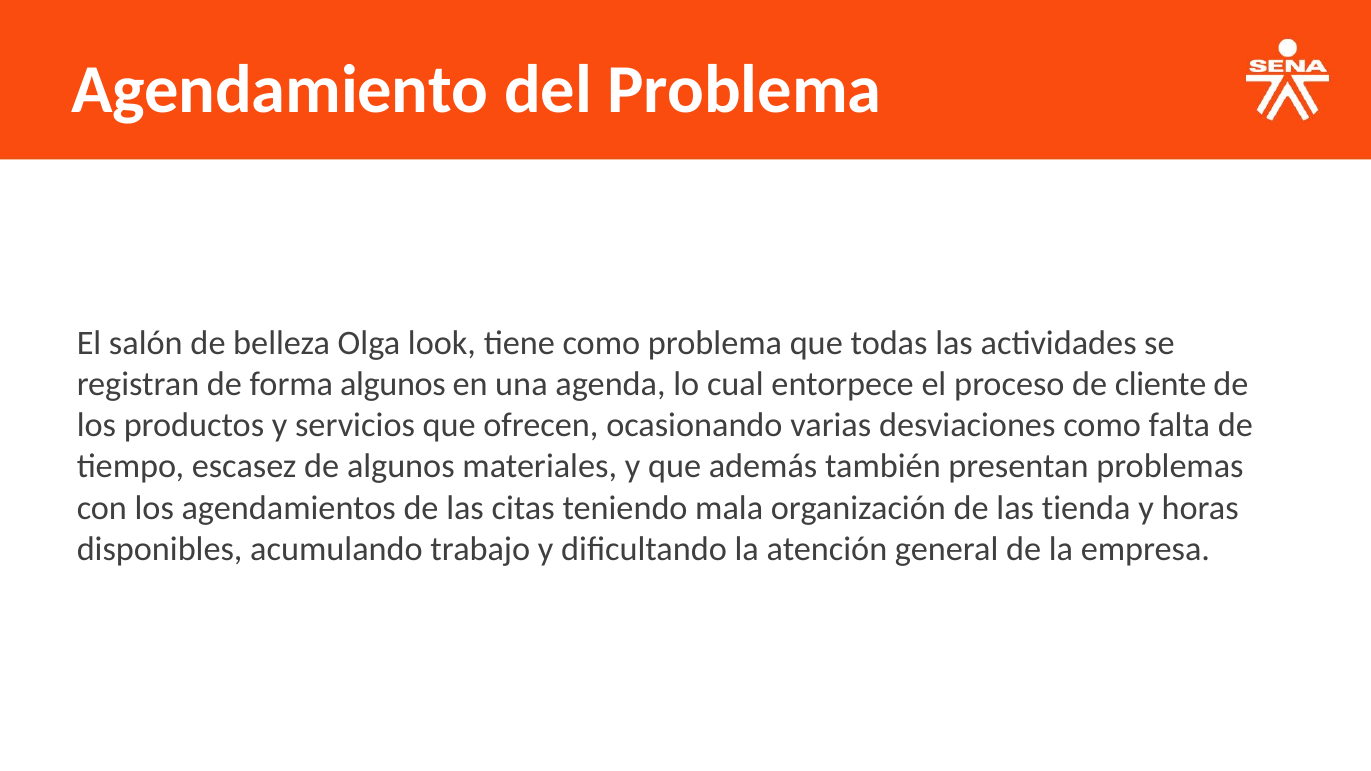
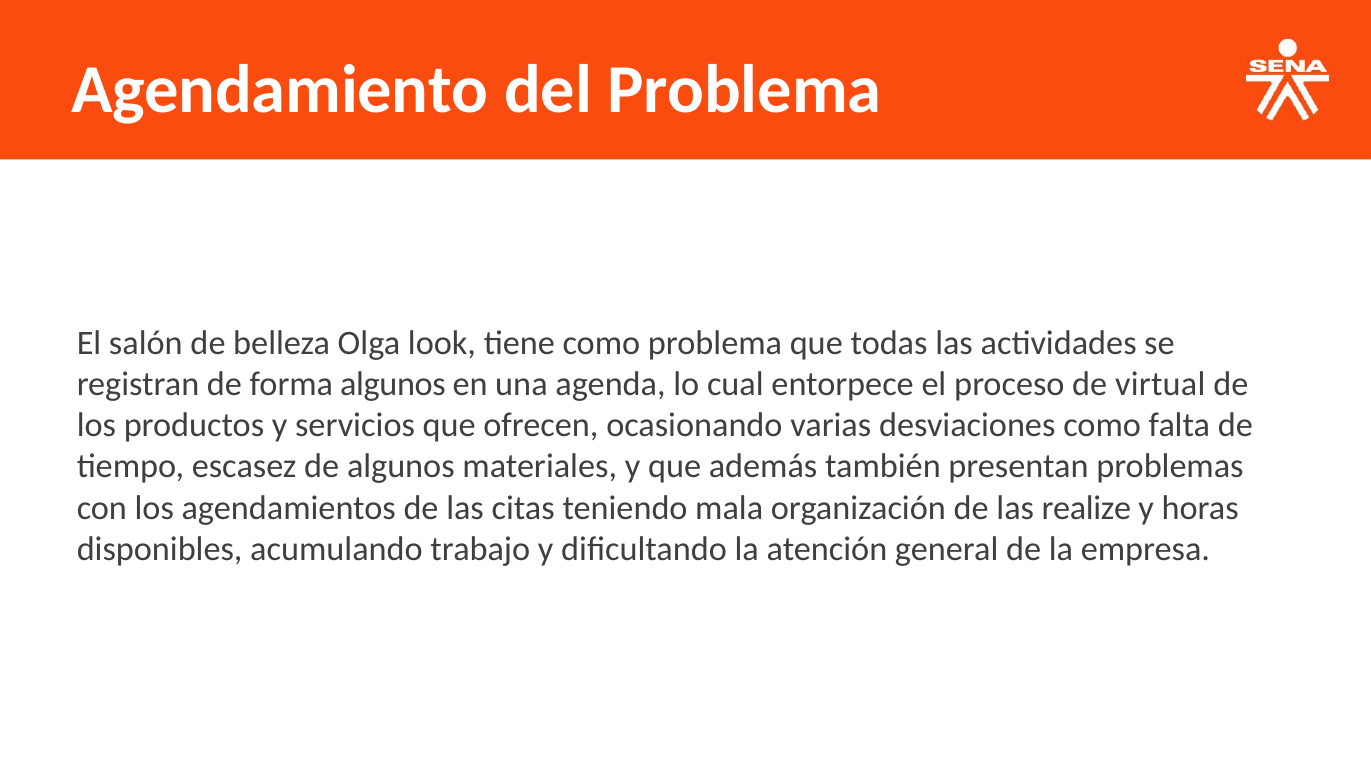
cliente: cliente -> virtual (1160, 385)
tienda: tienda -> realize (1086, 508)
